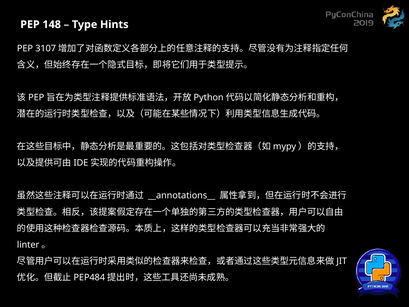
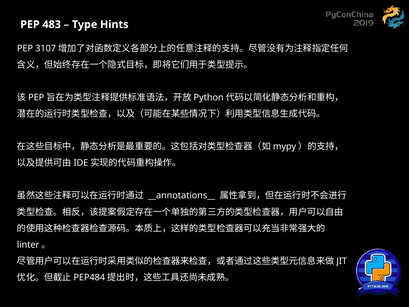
148: 148 -> 483 (52, 24)
